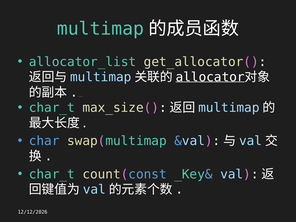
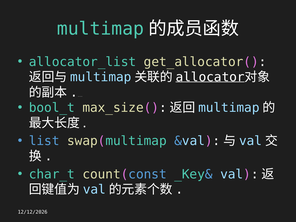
char_t: char_t -> bool_t (52, 108)
char: char -> list (44, 141)
